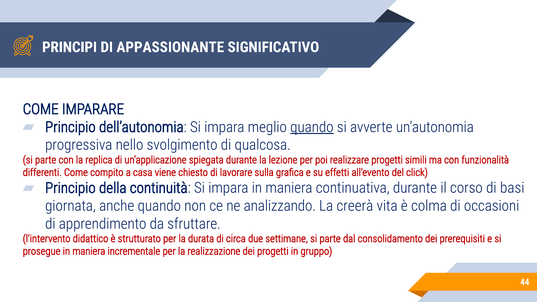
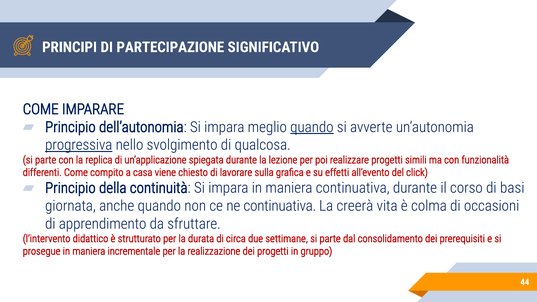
APPASSIONANTE: APPASSIONANTE -> PARTECIPAZIONE (170, 47)
progressiva underline: none -> present (79, 145)
ne analizzando: analizzando -> continuativa (280, 206)
